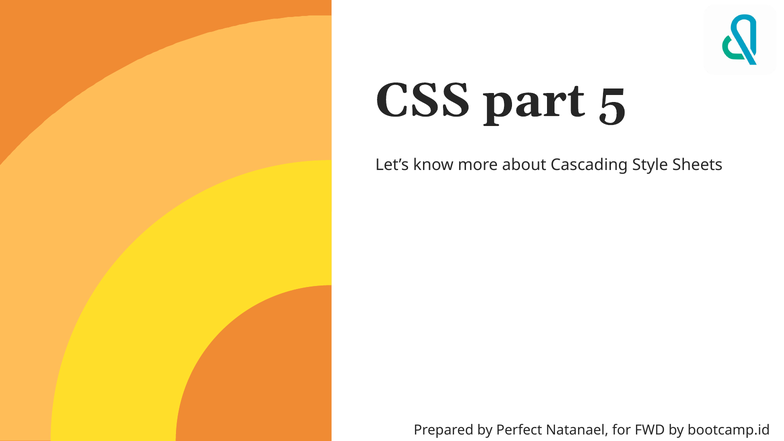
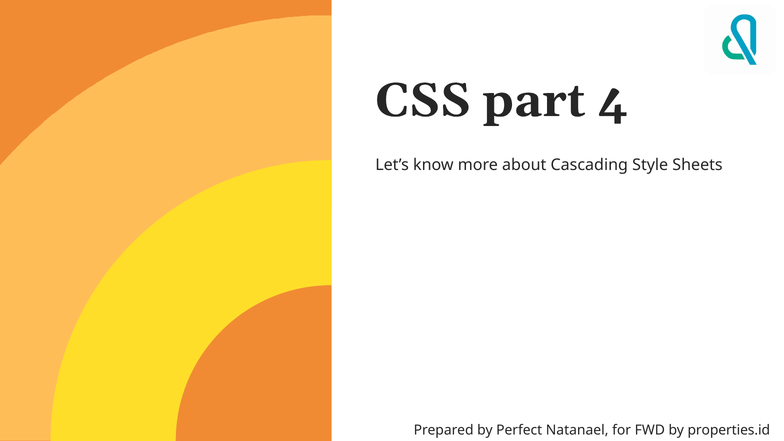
5: 5 -> 4 (613, 100)
bootcamp.id: bootcamp.id -> properties.id (729, 430)
